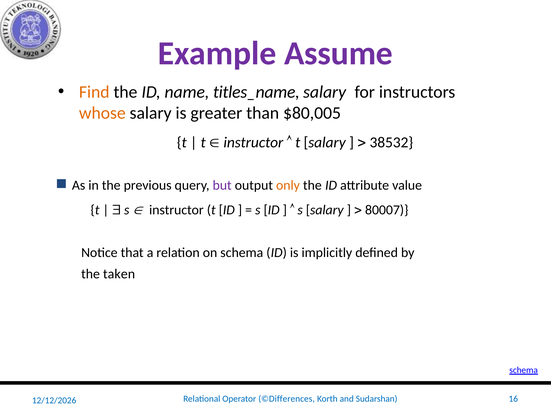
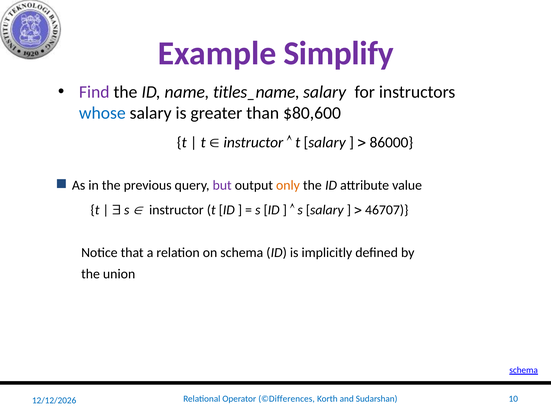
Assume: Assume -> Simplify (339, 53)
Find colour: orange -> purple (94, 92)
whose colour: orange -> blue (102, 113)
$80,005: $80,005 -> $80,600 (312, 113)
38532: 38532 -> 86000 (391, 143)
80007: 80007 -> 46707 (387, 210)
taken: taken -> union (119, 274)
16: 16 -> 10 (513, 399)
